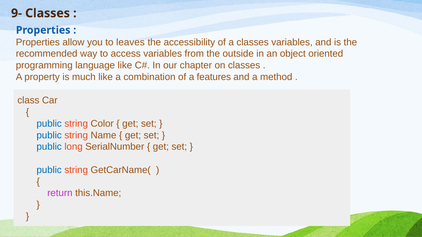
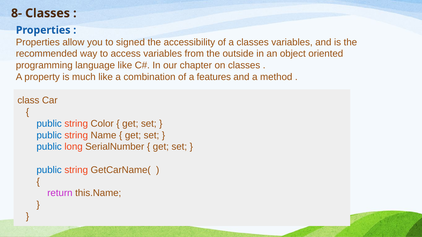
9-: 9- -> 8- (17, 13)
leaves: leaves -> signed (130, 42)
